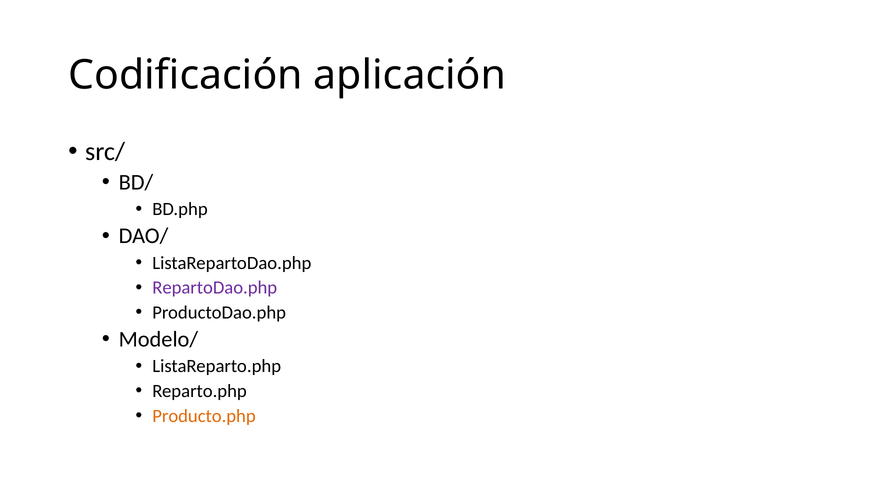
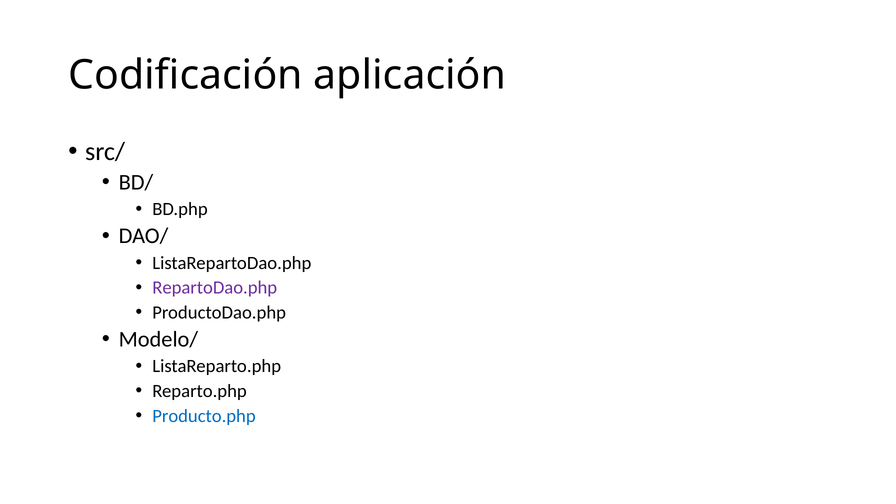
Producto.php colour: orange -> blue (204, 416)
